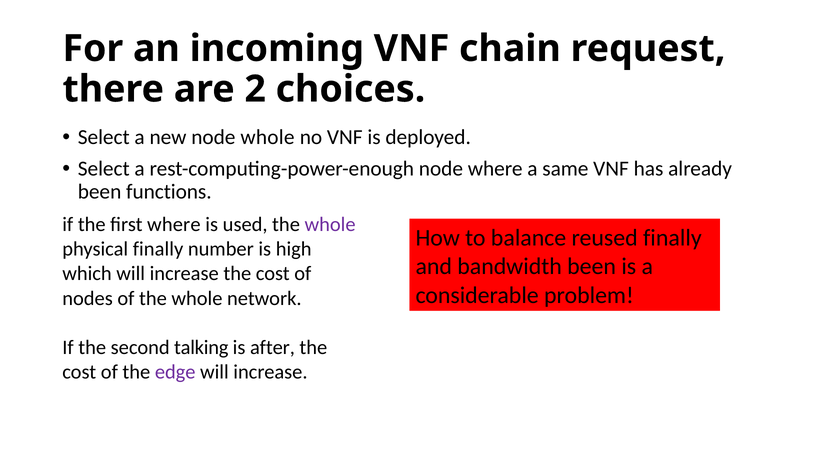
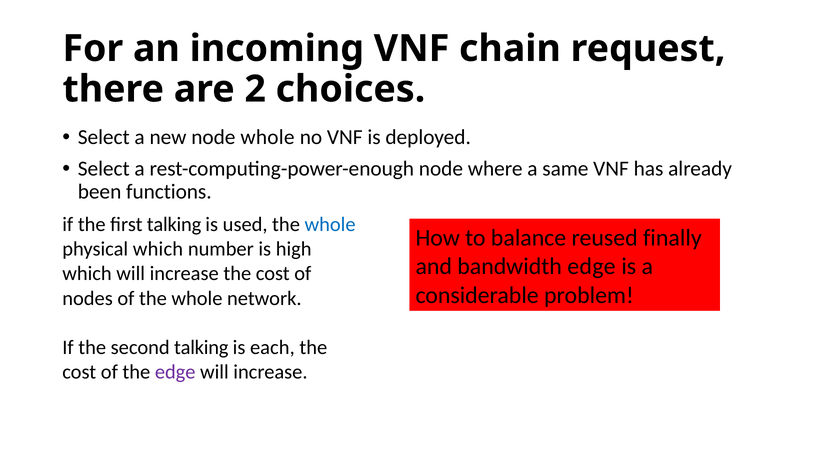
first where: where -> talking (174, 224)
whole colour: purple -> blue (330, 224)
physical finally: finally -> which (158, 249)
bandwidth been: been -> edge (591, 266)
after: after -> each (272, 347)
